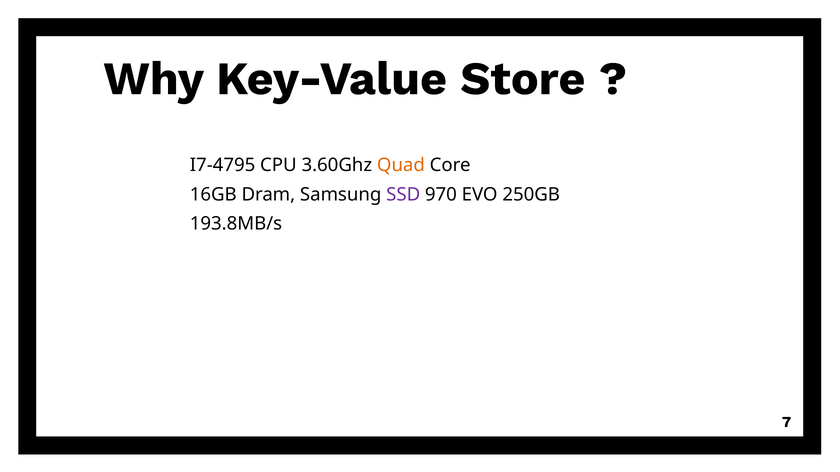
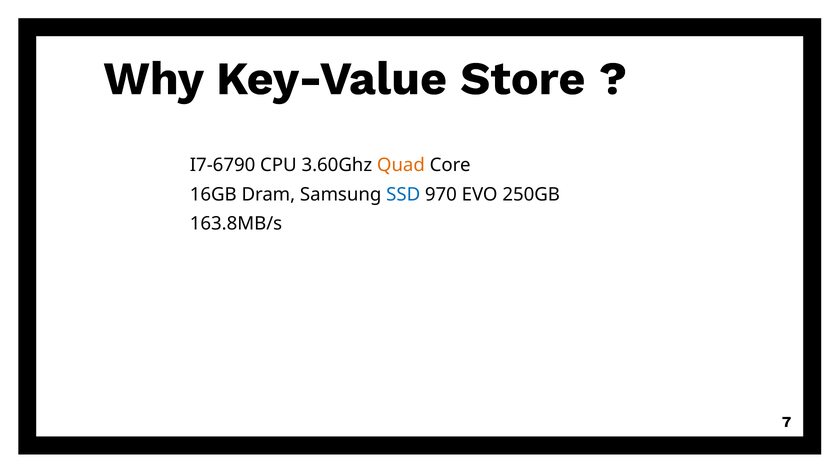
I7-4795: I7-4795 -> I7-6790 (223, 165)
SSD colour: purple -> blue (403, 195)
193.8MB/s: 193.8MB/s -> 163.8MB/s (236, 224)
